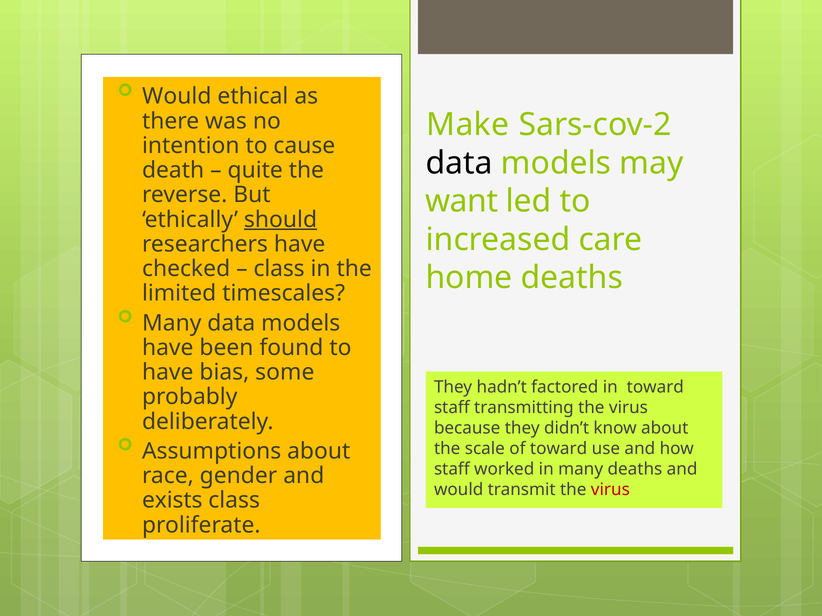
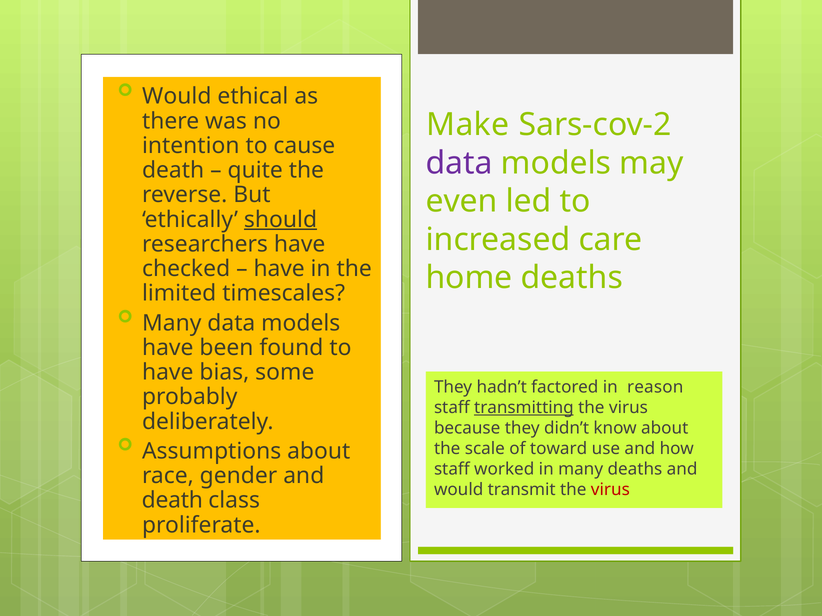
data colour: black -> purple (459, 163)
want: want -> even (462, 202)
class: class -> have (279, 269)
in toward: toward -> reason (655, 387)
transmitting underline: none -> present (524, 408)
exists: exists -> death (172, 501)
